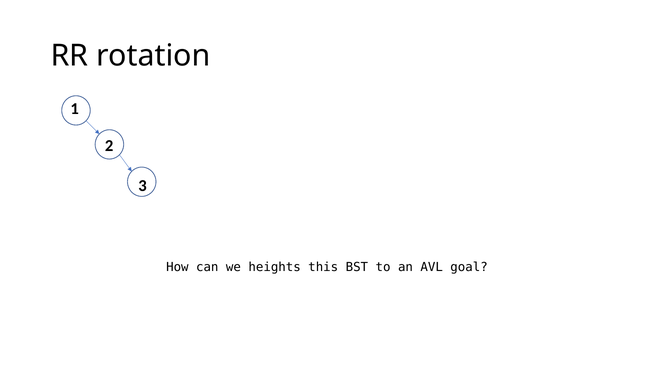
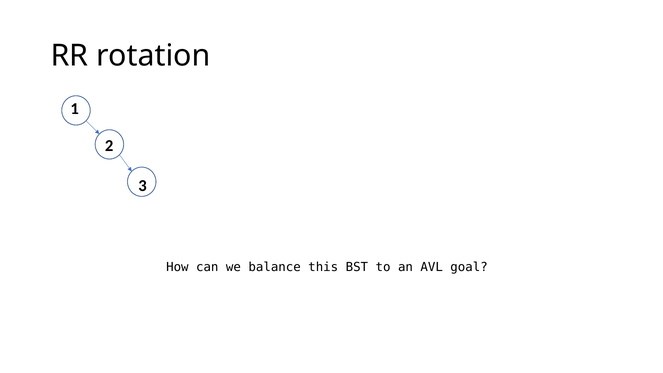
heights: heights -> balance (275, 267)
